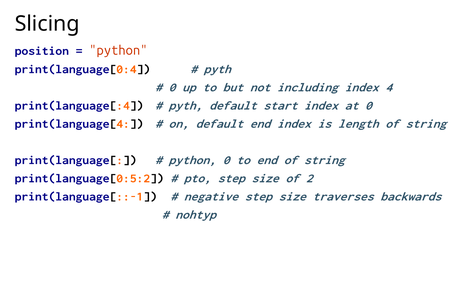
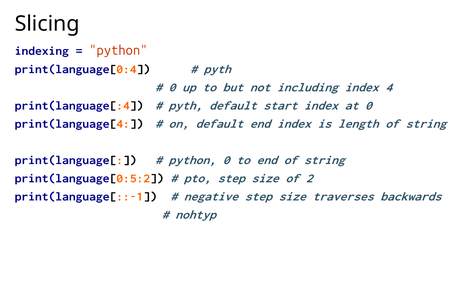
position: position -> indexing (42, 51)
